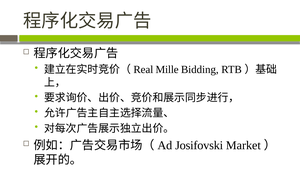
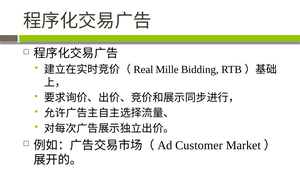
Josifovski: Josifovski -> Customer (199, 145)
